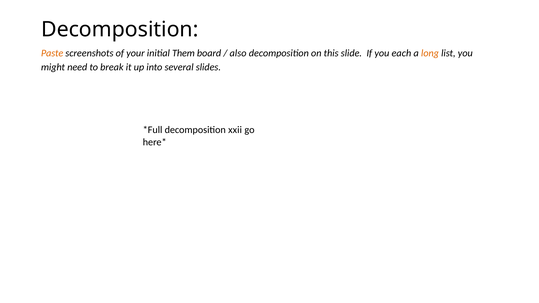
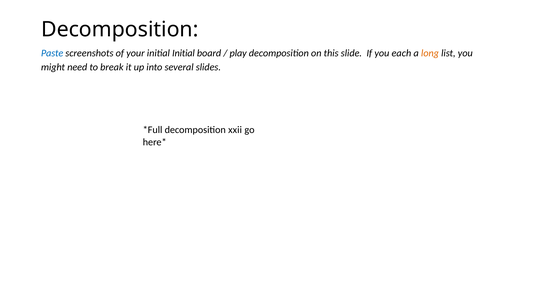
Paste colour: orange -> blue (52, 53)
initial Them: Them -> Initial (183, 53)
also: also -> play (238, 53)
